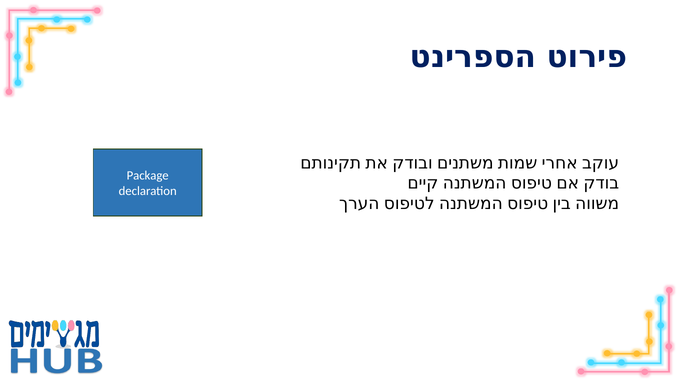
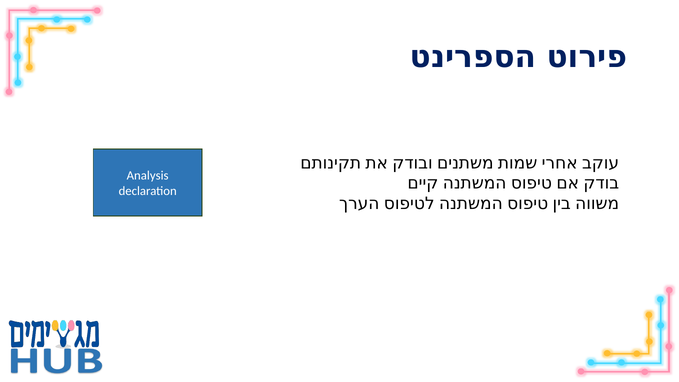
Package: Package -> Analysis (148, 176)
